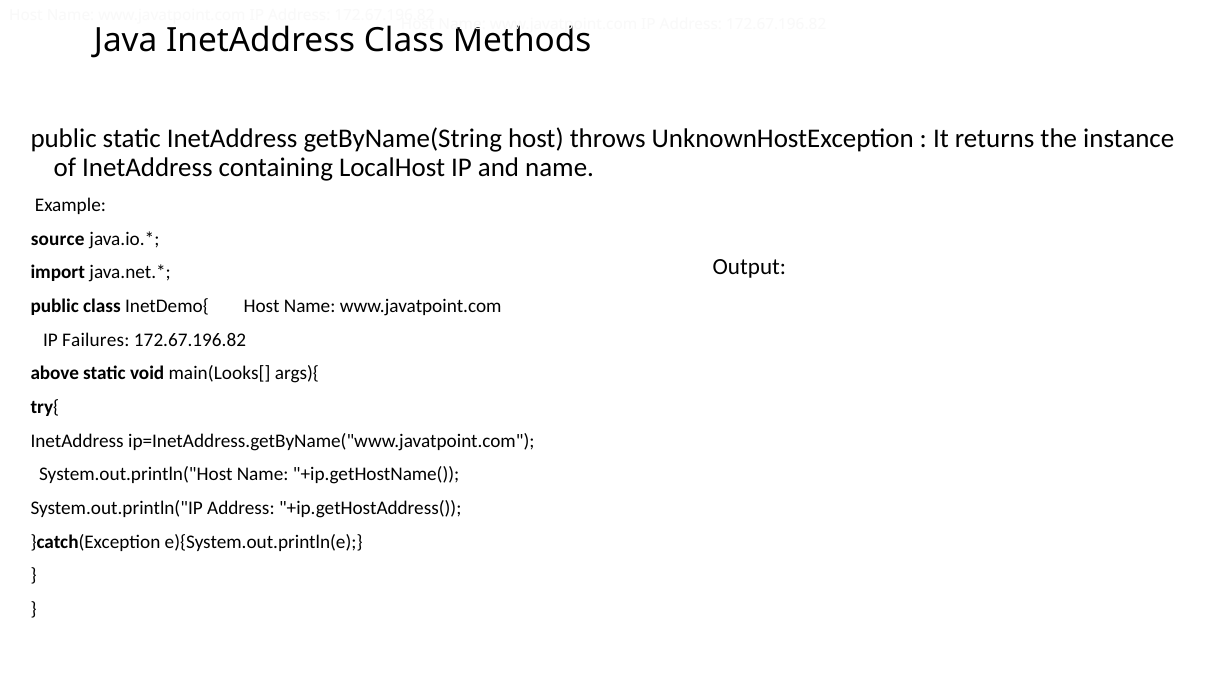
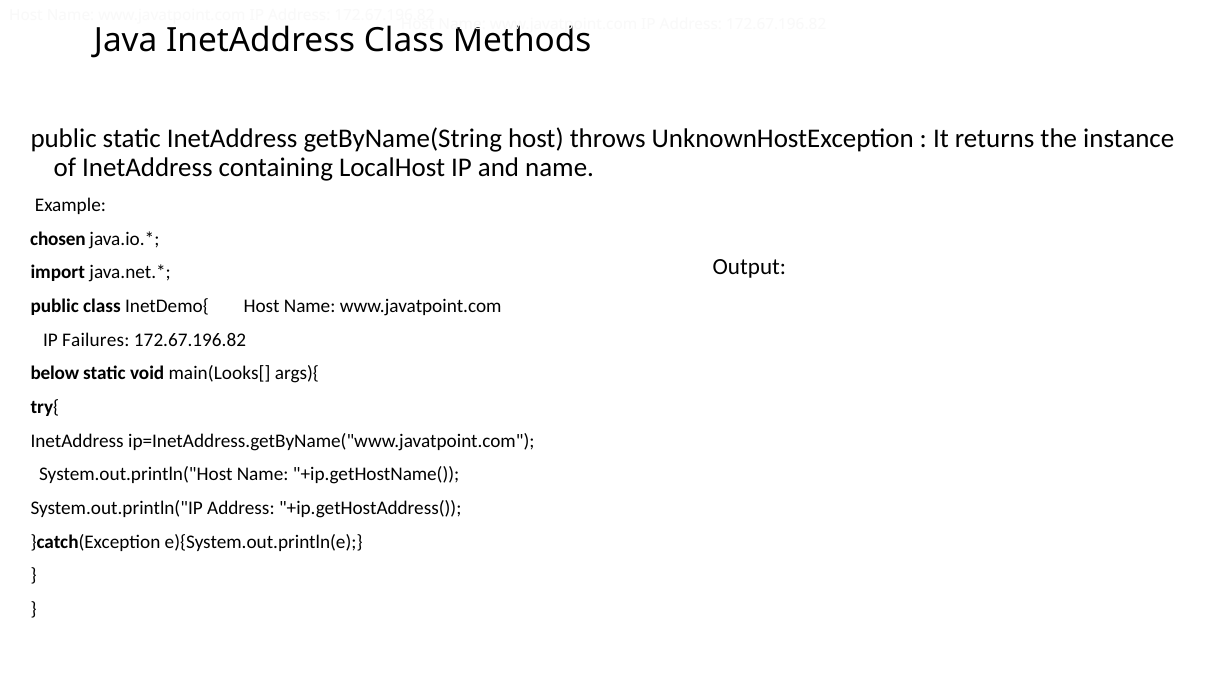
source: source -> chosen (58, 239)
above: above -> below (55, 374)
